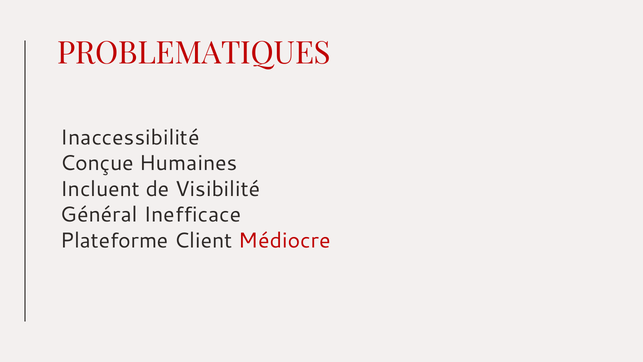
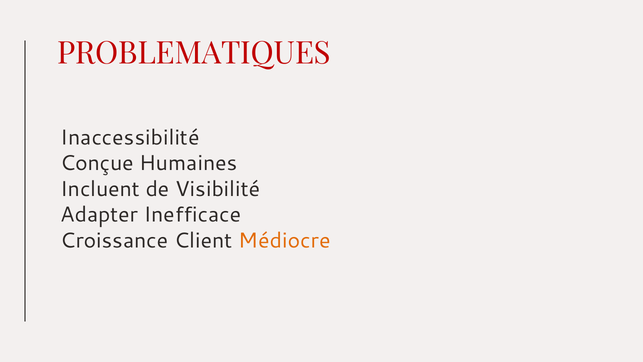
Général: Général -> Adapter (99, 215)
Plateforme: Plateforme -> Croissance (114, 240)
Médiocre colour: red -> orange (284, 240)
